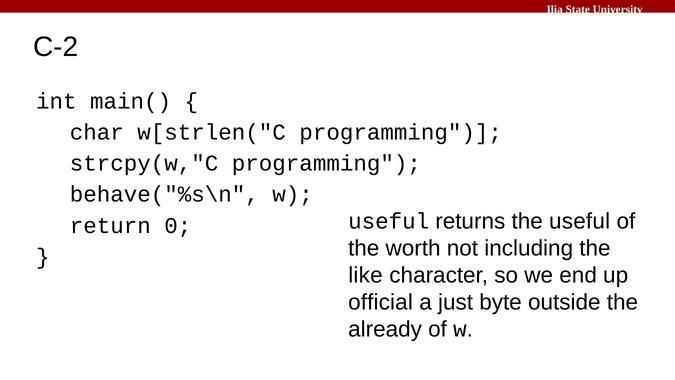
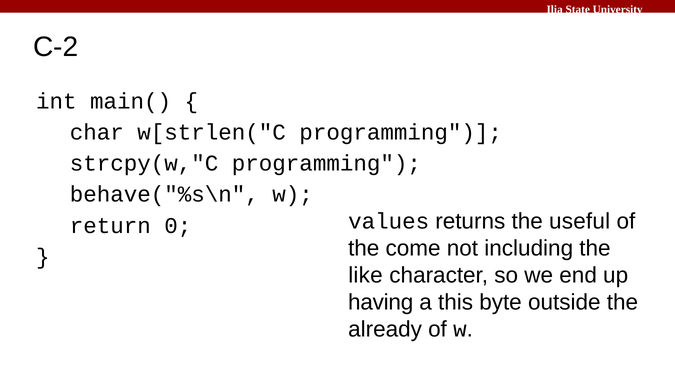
useful: useful -> values (389, 221)
worth: worth -> come (413, 248)
official: official -> having (381, 302)
just: just -> this (456, 302)
